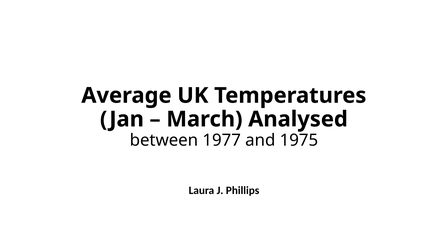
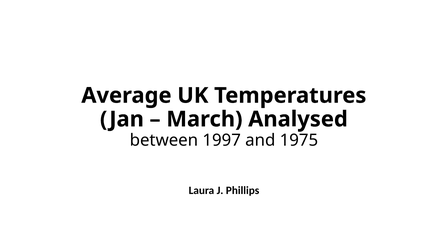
1977: 1977 -> 1997 (222, 140)
